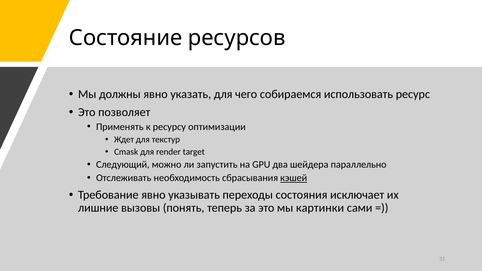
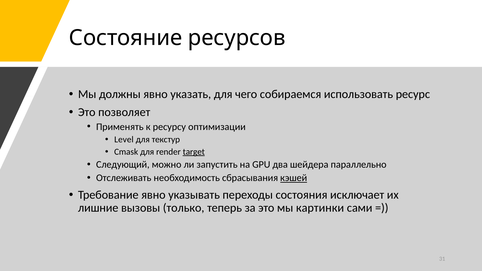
Ждет: Ждет -> Level (124, 140)
target underline: none -> present (194, 152)
понять: понять -> только (184, 208)
